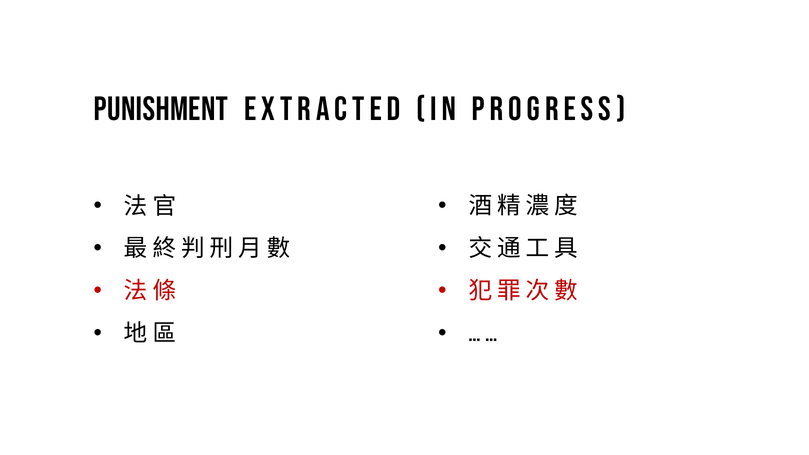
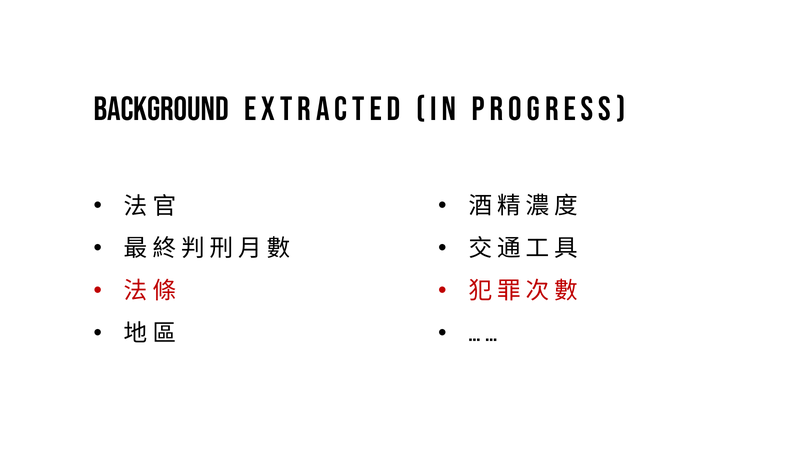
Punishment: Punishment -> Background (161, 109)
